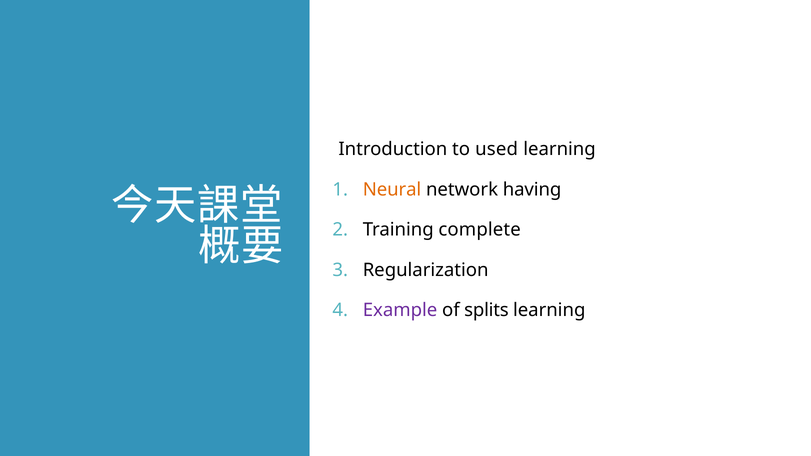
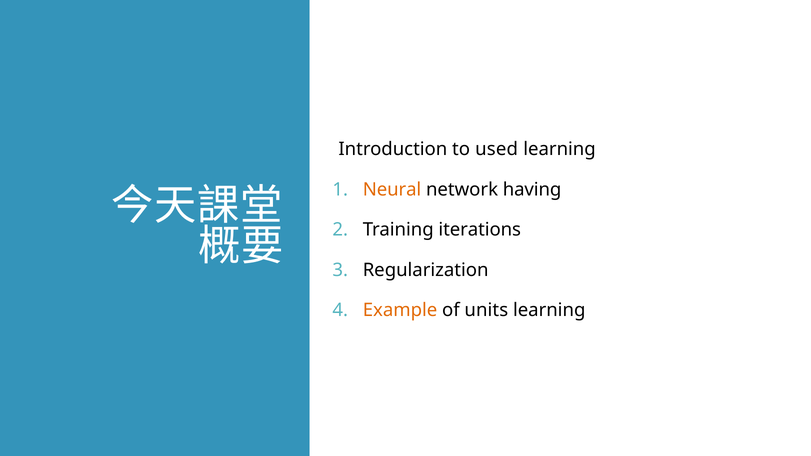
complete: complete -> iterations (480, 230)
Example colour: purple -> orange (400, 310)
splits: splits -> units (486, 310)
